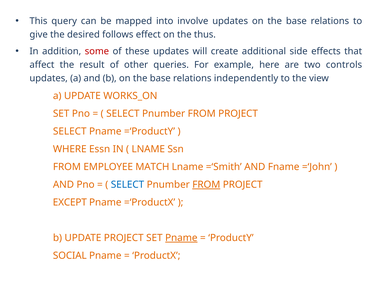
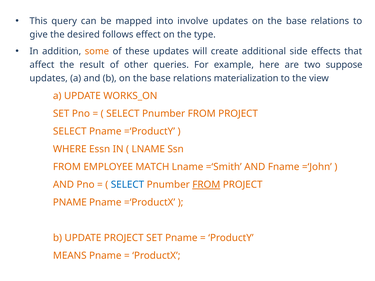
thus: thus -> type (205, 35)
some colour: red -> orange (97, 51)
controls: controls -> suppose (344, 65)
independently: independently -> materialization (246, 78)
EXCEPT: EXCEPT -> PNAME (70, 203)
Pname underline: present -> none (181, 238)
SOCIAL: SOCIAL -> MEANS (70, 256)
